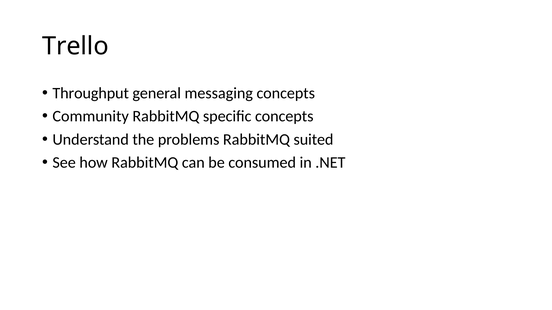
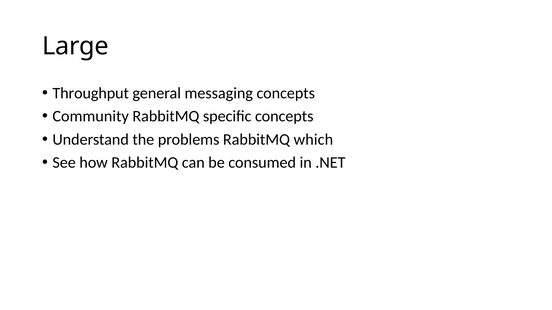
Trello: Trello -> Large (75, 46)
suited: suited -> which (313, 140)
